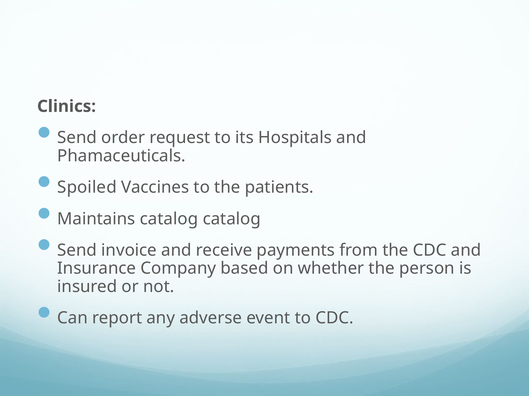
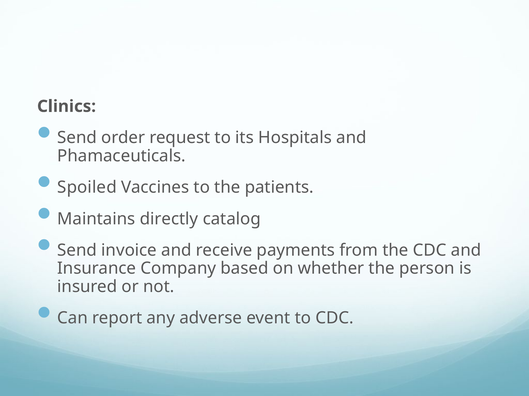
Maintains catalog: catalog -> directly (169, 219)
